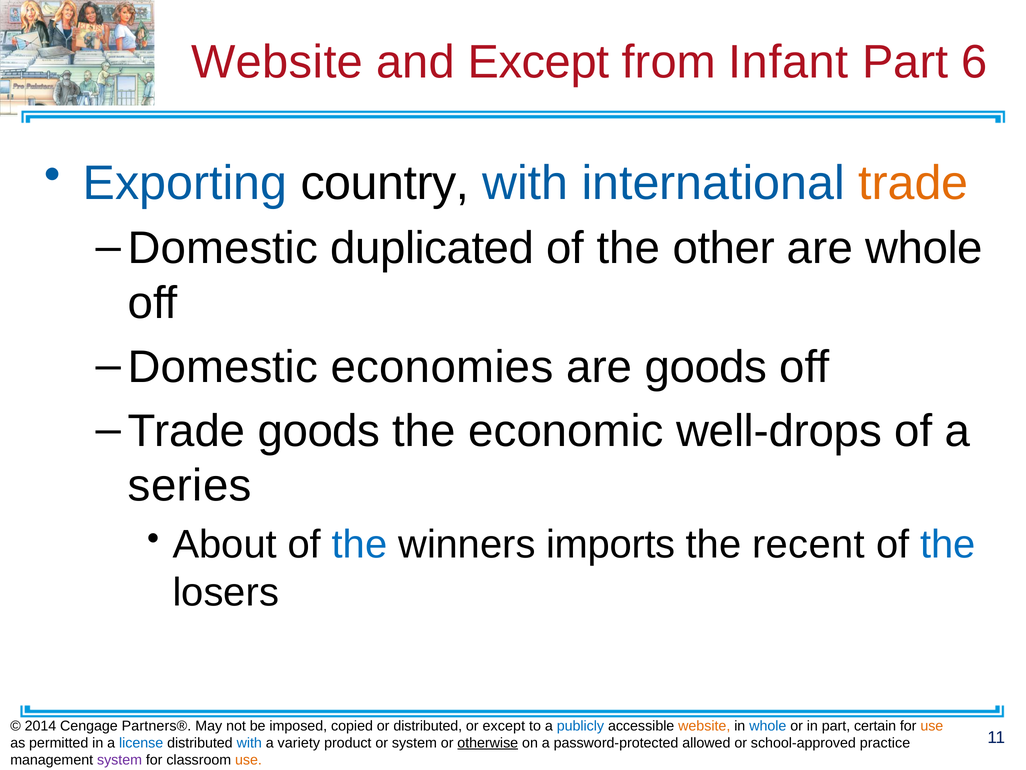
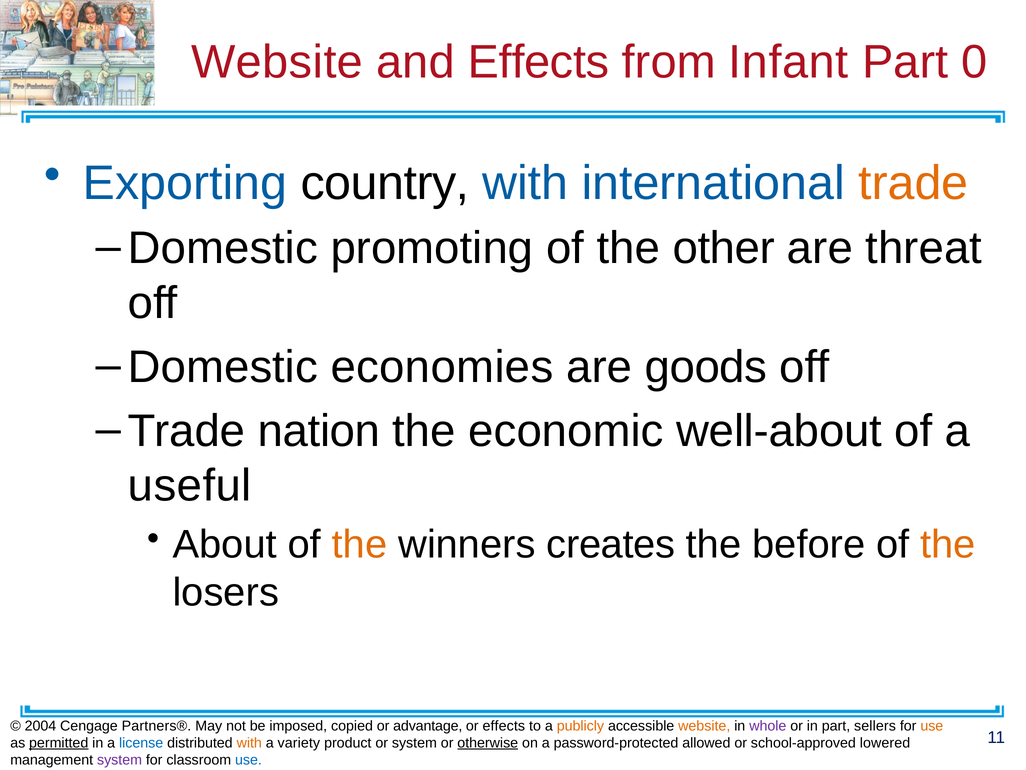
and Except: Except -> Effects (539, 62)
6: 6 -> 0 (974, 62)
duplicated: duplicated -> promoting (432, 248)
are whole: whole -> threat (924, 248)
Trade goods: goods -> nation (319, 431)
well-drops: well-drops -> well-about (779, 431)
series: series -> useful (190, 485)
the colour: blue -> orange (360, 544)
imports: imports -> creates (611, 544)
recent: recent -> before (809, 544)
the colour: blue -> orange (948, 544)
2014: 2014 -> 2004 (40, 725)
or distributed: distributed -> advantage (428, 725)
or except: except -> effects (504, 725)
publicly colour: blue -> orange (580, 725)
whole colour: blue -> purple (768, 725)
certain: certain -> sellers (875, 725)
permitted underline: none -> present (59, 742)
with colour: blue -> orange (249, 742)
practice: practice -> lowered (885, 742)
use colour: orange -> blue (248, 760)
